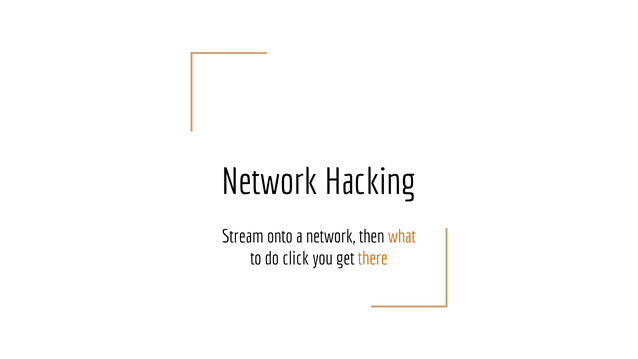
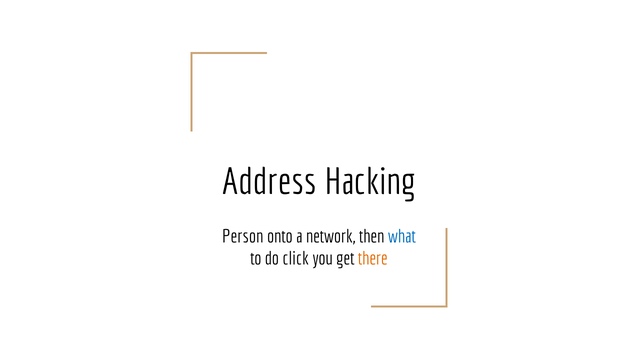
Network: Network -> Address (270, 182)
Stream: Stream -> Person (243, 236)
what colour: orange -> blue (402, 236)
